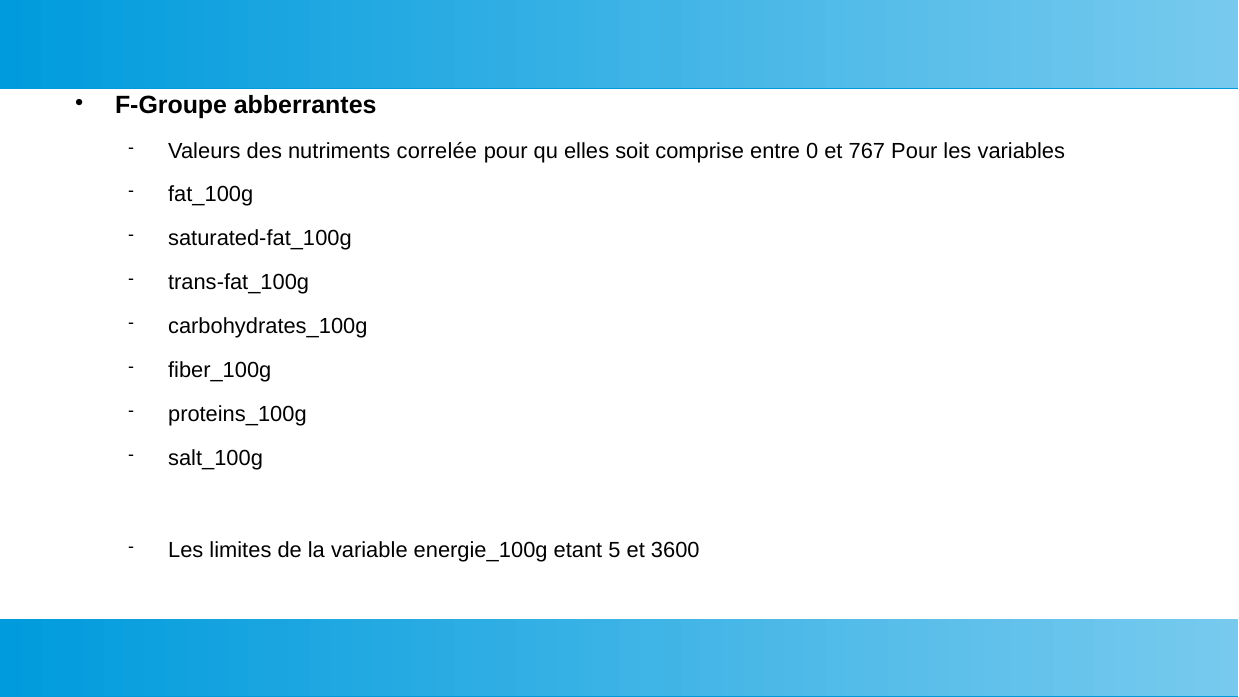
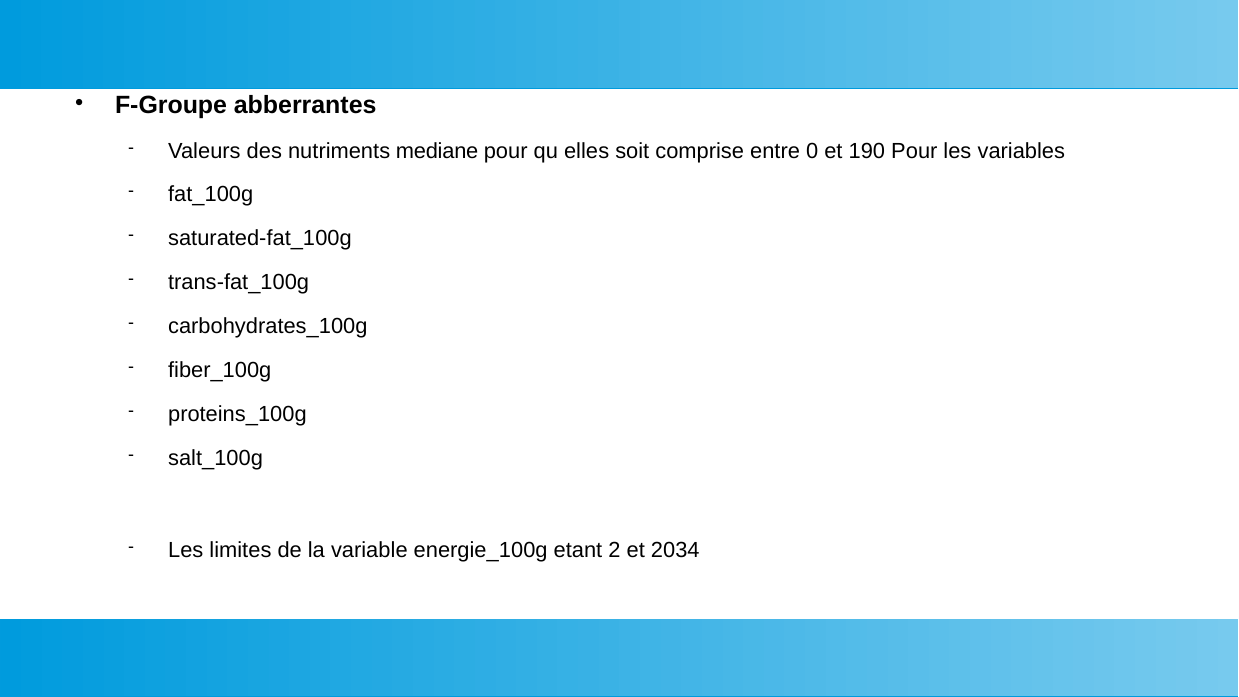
correlée: correlée -> mediane (437, 151)
767: 767 -> 190 (867, 151)
5: 5 -> 2 (614, 551)
3600: 3600 -> 2034 (675, 551)
